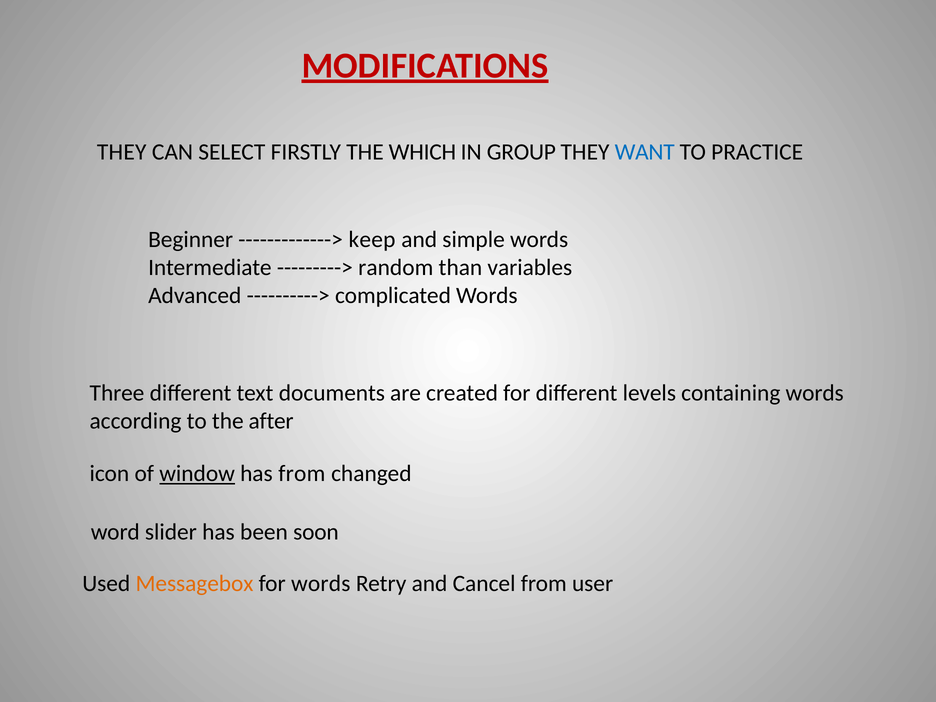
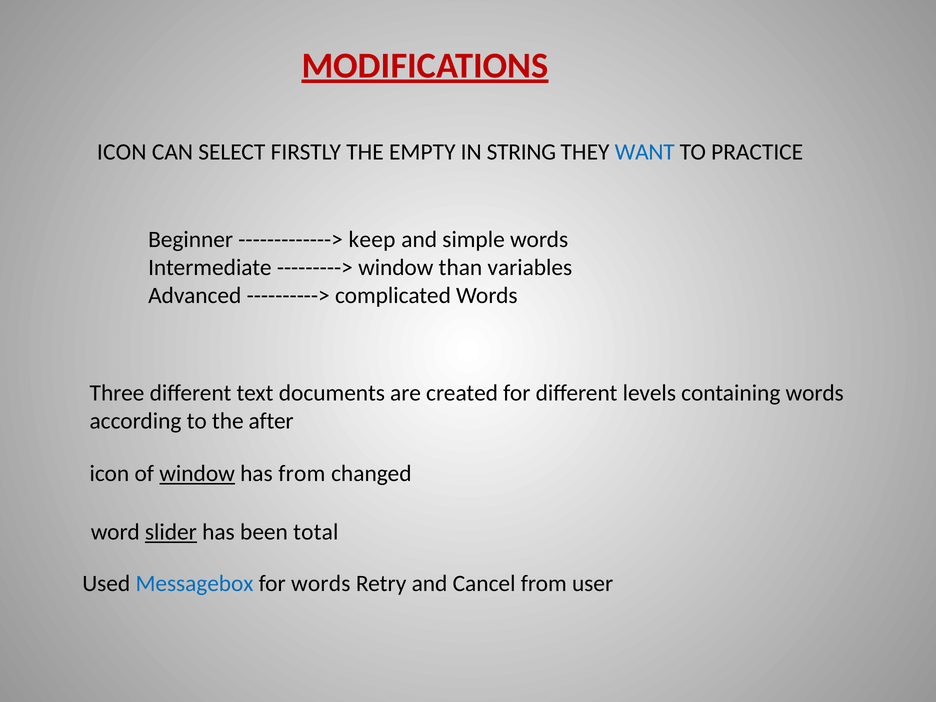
THEY: THEY -> ICON (122, 152)
WHICH: WHICH -> EMPTY (422, 152)
GROUP: GROUP -> STRING (521, 152)
random: random -> window (396, 268)
slider underline: none -> present (171, 532)
soon: soon -> total (316, 532)
Messagebox colour: orange -> blue (195, 583)
